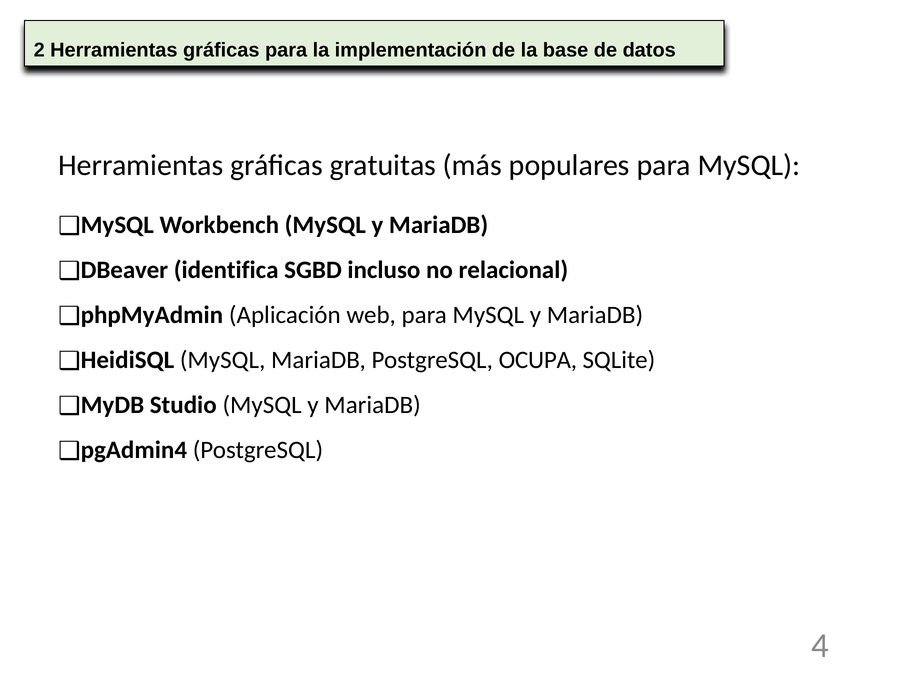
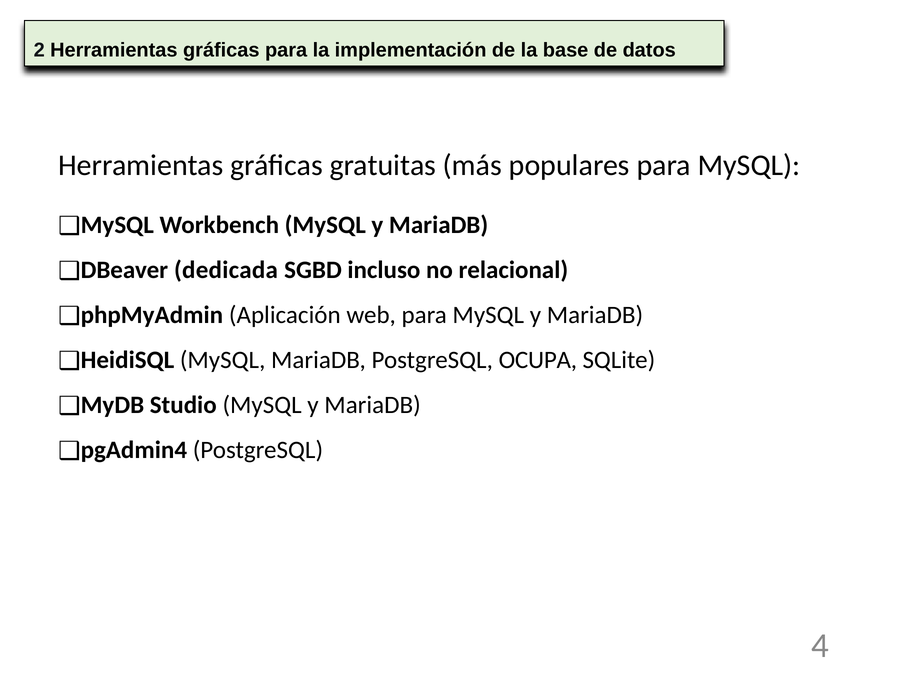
identifica: identifica -> dedicada (226, 270)
